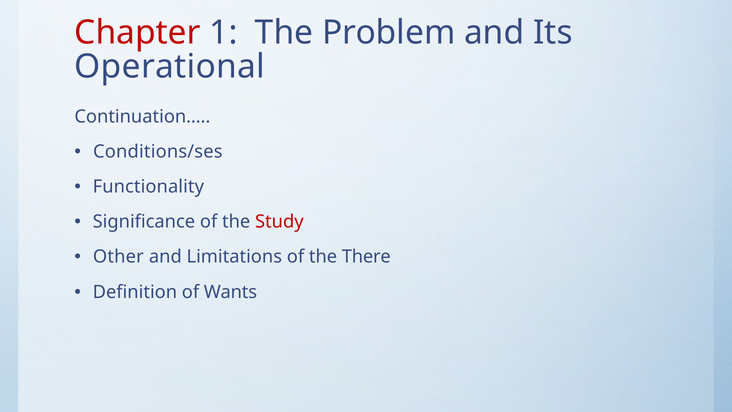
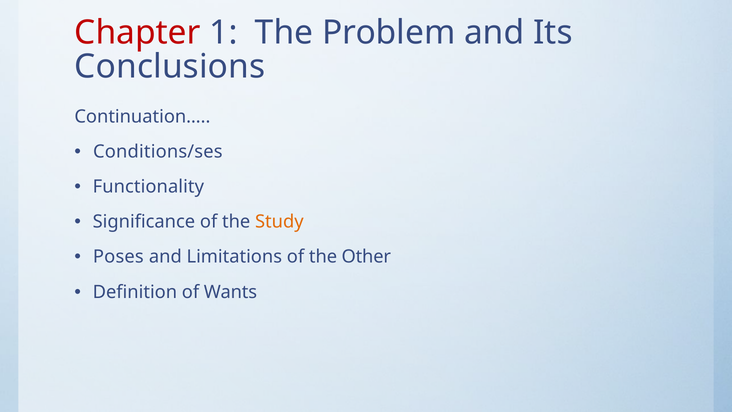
Operational: Operational -> Conclusions (170, 67)
Study colour: red -> orange (279, 222)
Other: Other -> Poses (118, 257)
There: There -> Other (366, 257)
